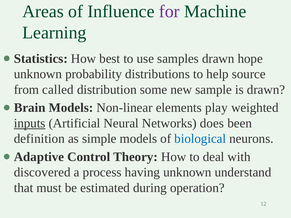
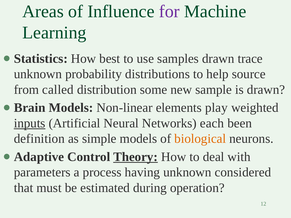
hope: hope -> trace (250, 59)
does: does -> each (212, 123)
biological colour: blue -> orange (200, 139)
Theory underline: none -> present (136, 157)
discovered: discovered -> parameters (42, 172)
understand: understand -> considered (243, 172)
